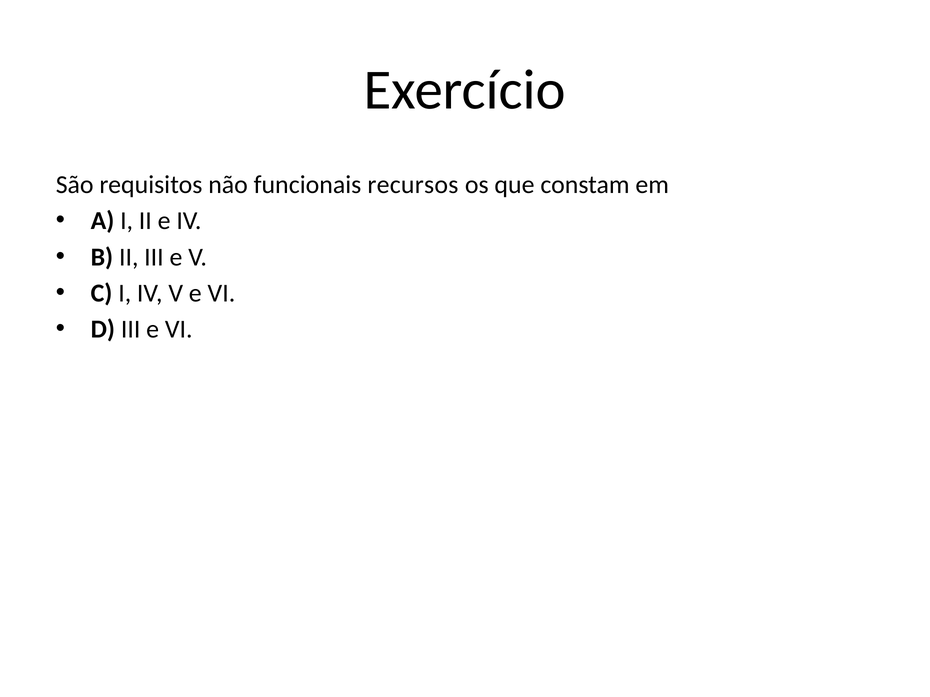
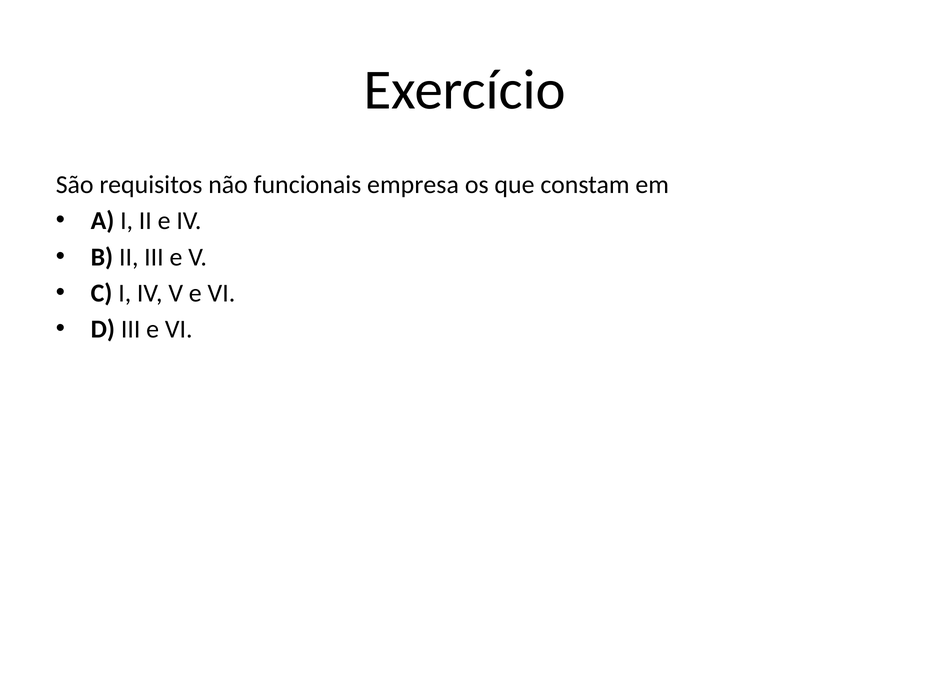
recursos: recursos -> empresa (413, 185)
